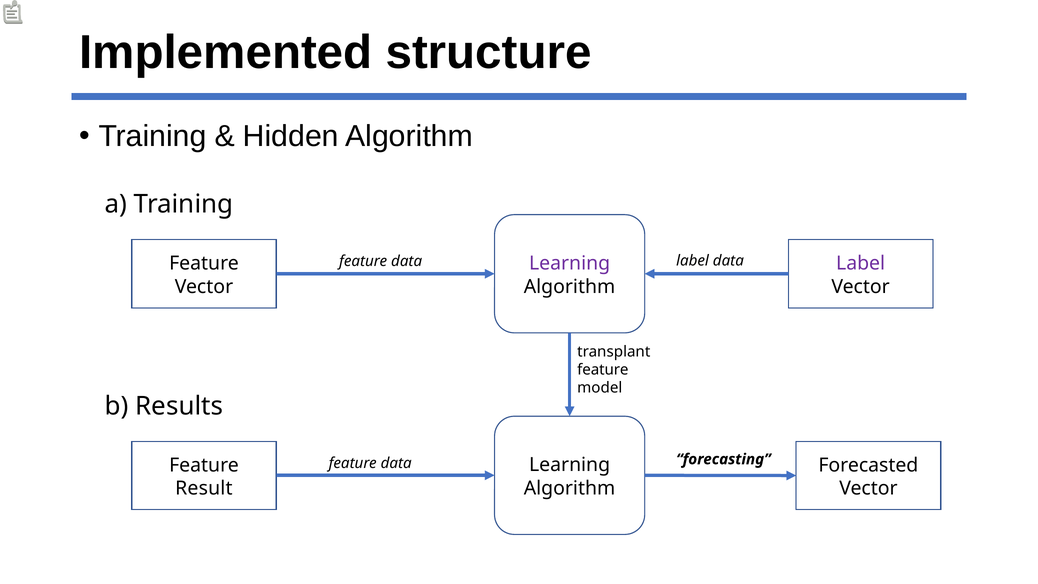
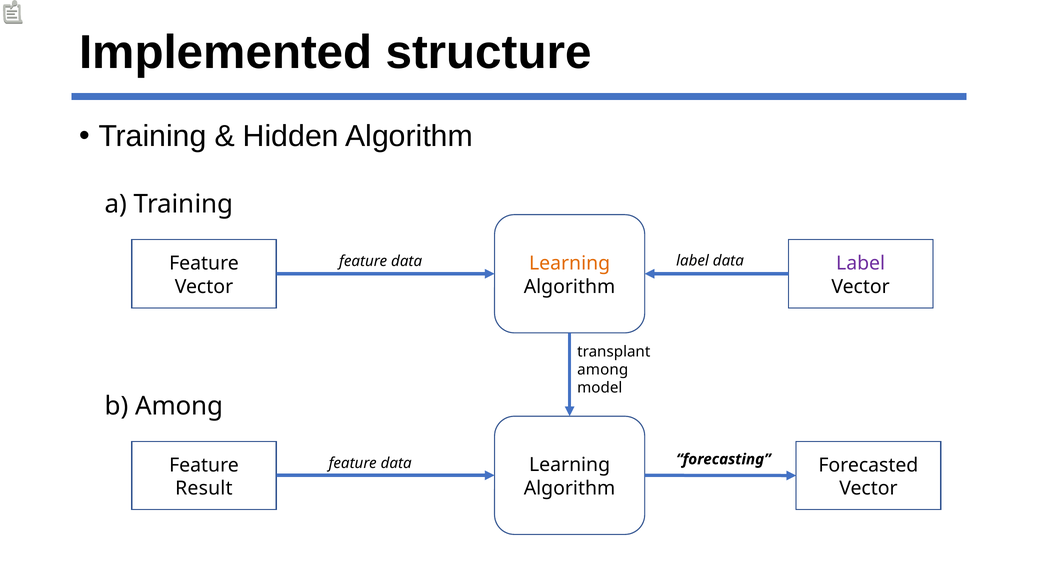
Learning colour: purple -> orange (570, 263)
feature: feature -> among (603, 370)
b Results: Results -> Among (179, 406)
